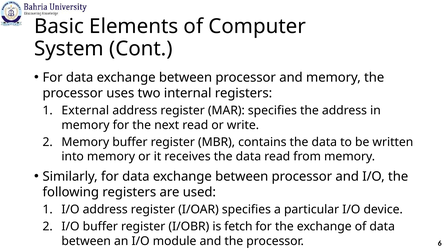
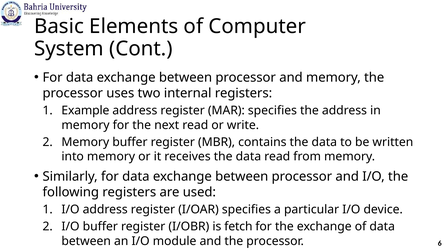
External: External -> Example (85, 111)
